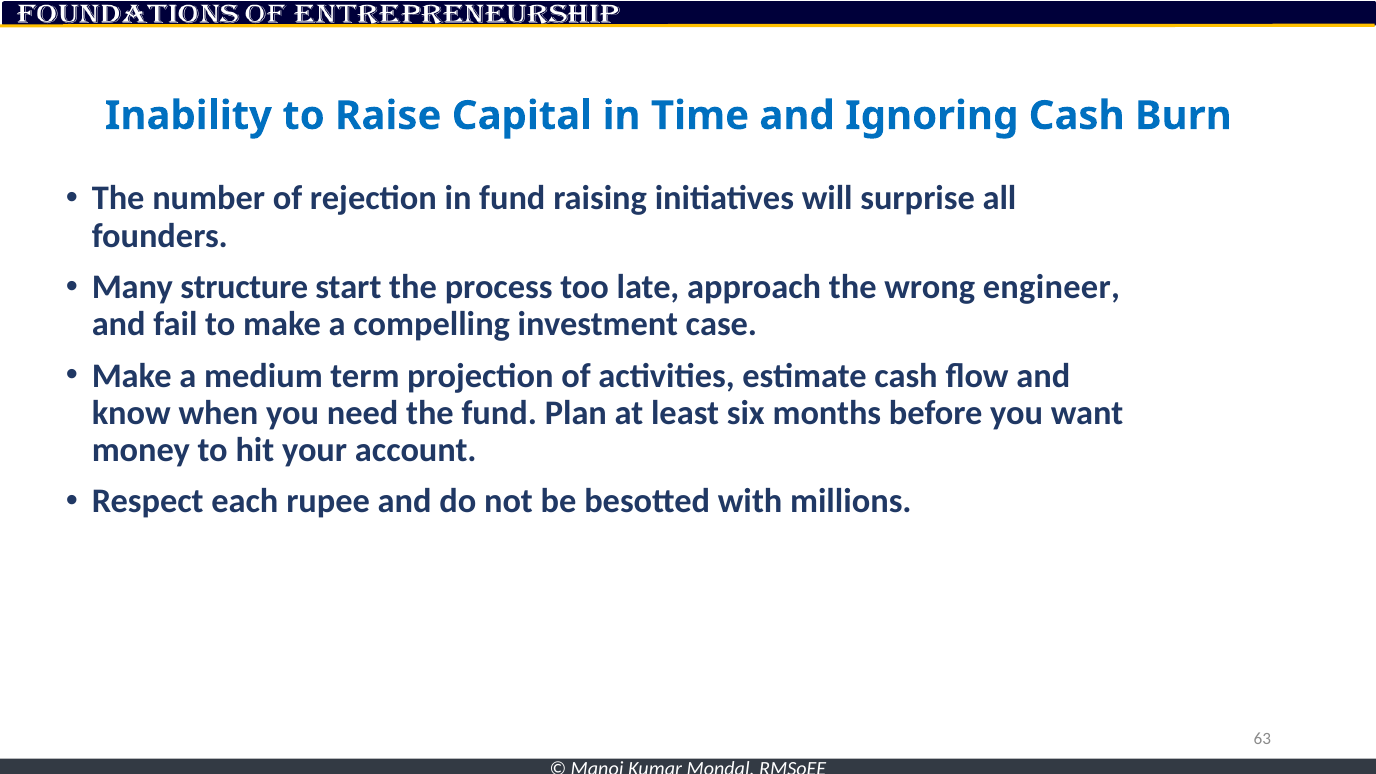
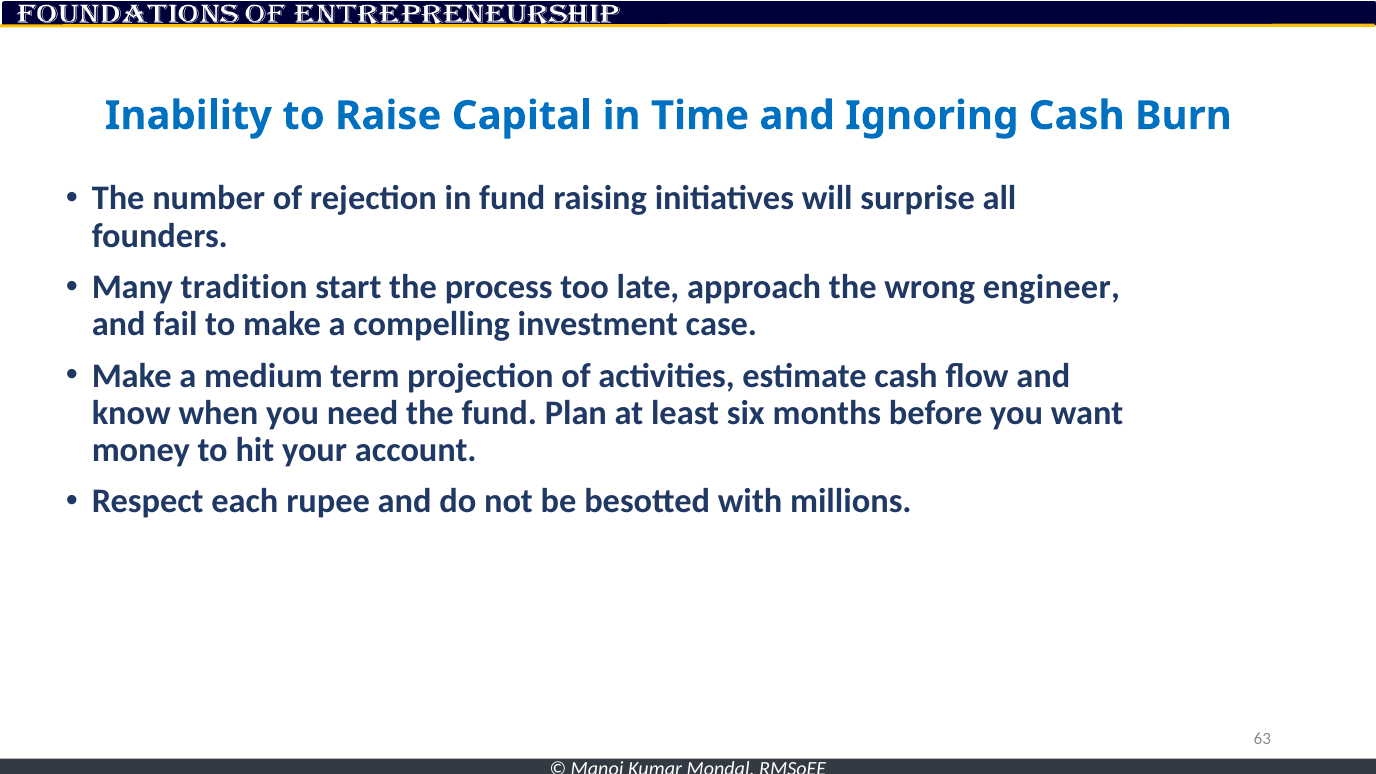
structure: structure -> tradition (244, 287)
